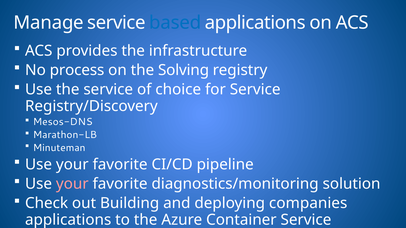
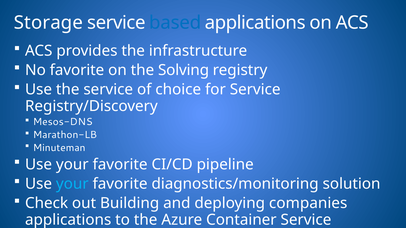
Manage: Manage -> Storage (48, 23)
No process: process -> favorite (77, 70)
your colour: pink -> light blue (72, 184)
